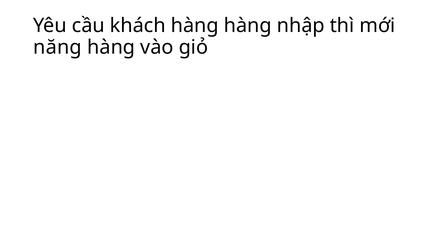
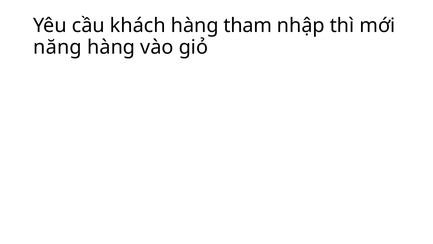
hàng hàng: hàng -> tham (248, 26)
